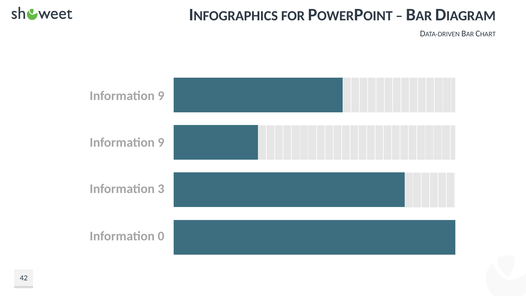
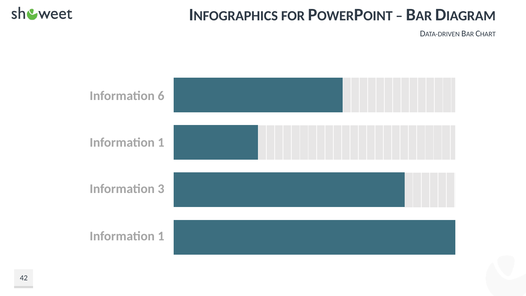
9: 9 -> 6 (161, 96)
9: 9 -> 1 (161, 142)
0: 0 -> 1 (161, 236)
